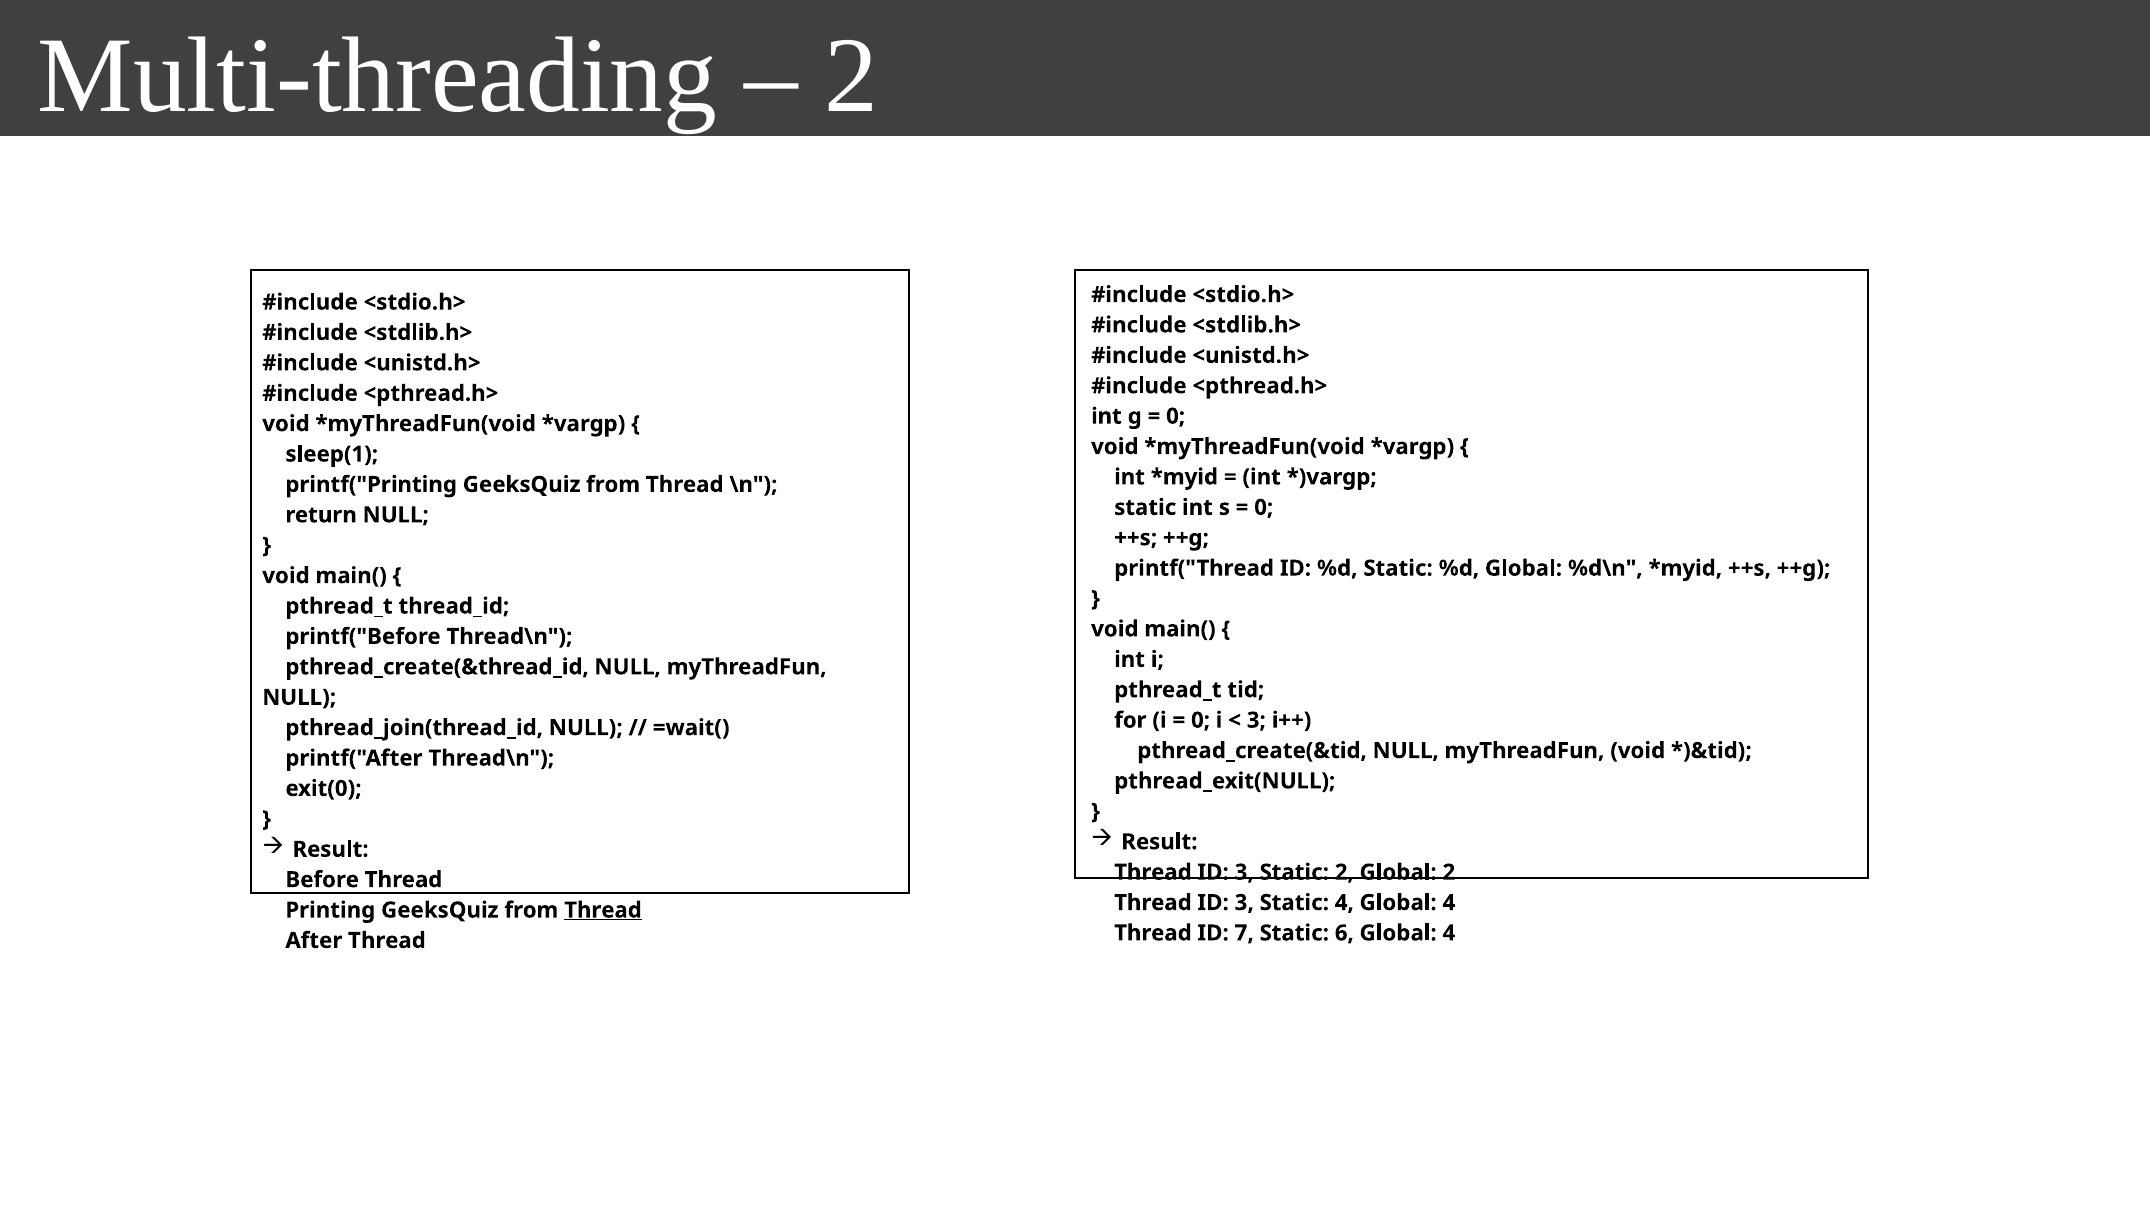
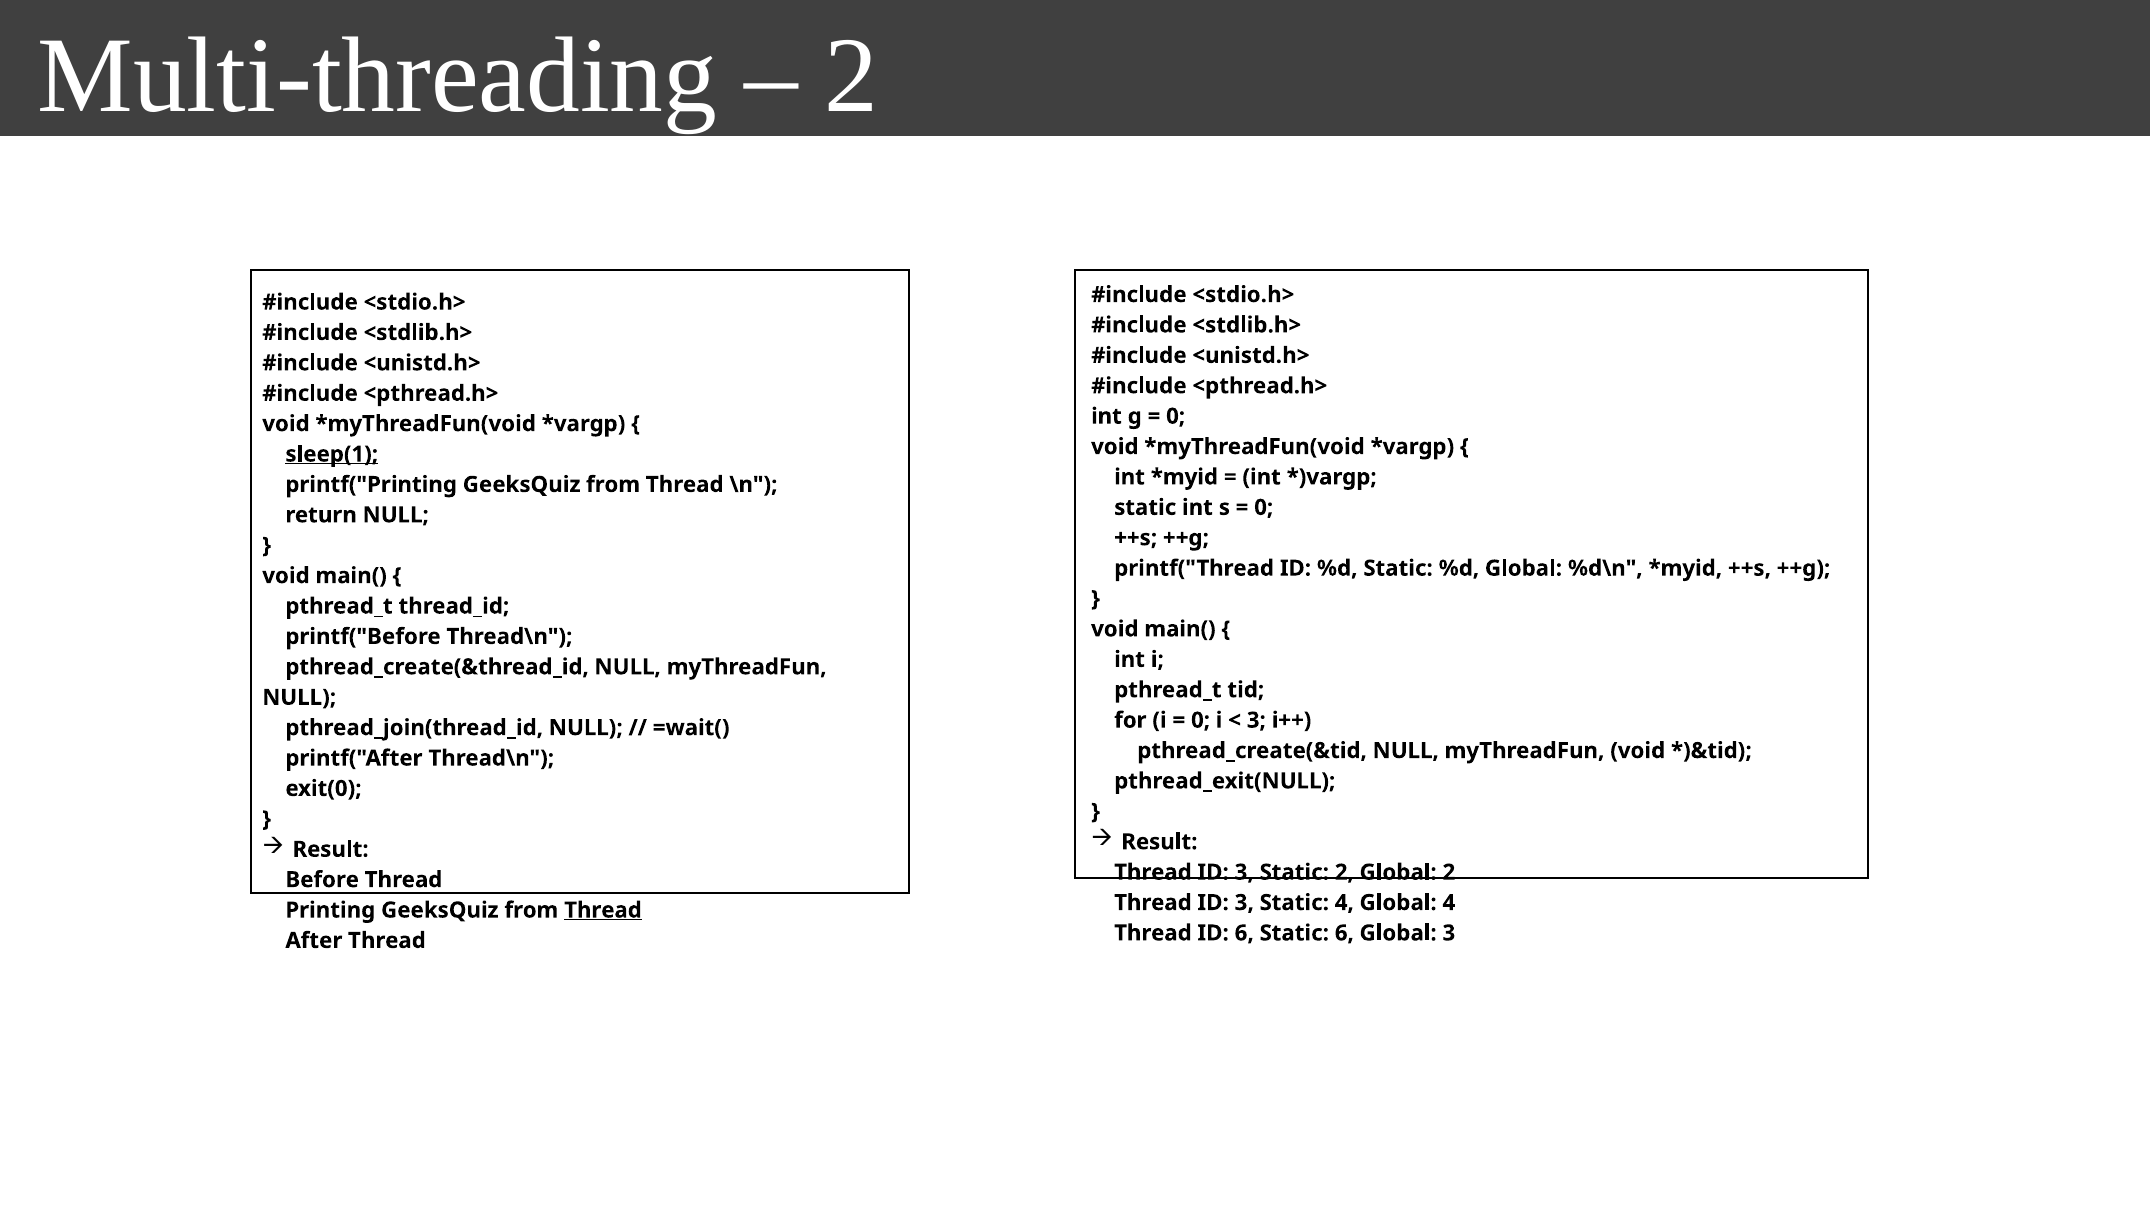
sleep(1 underline: none -> present (332, 454)
ID 7: 7 -> 6 (1244, 933)
6 Global 4: 4 -> 3 (1449, 933)
